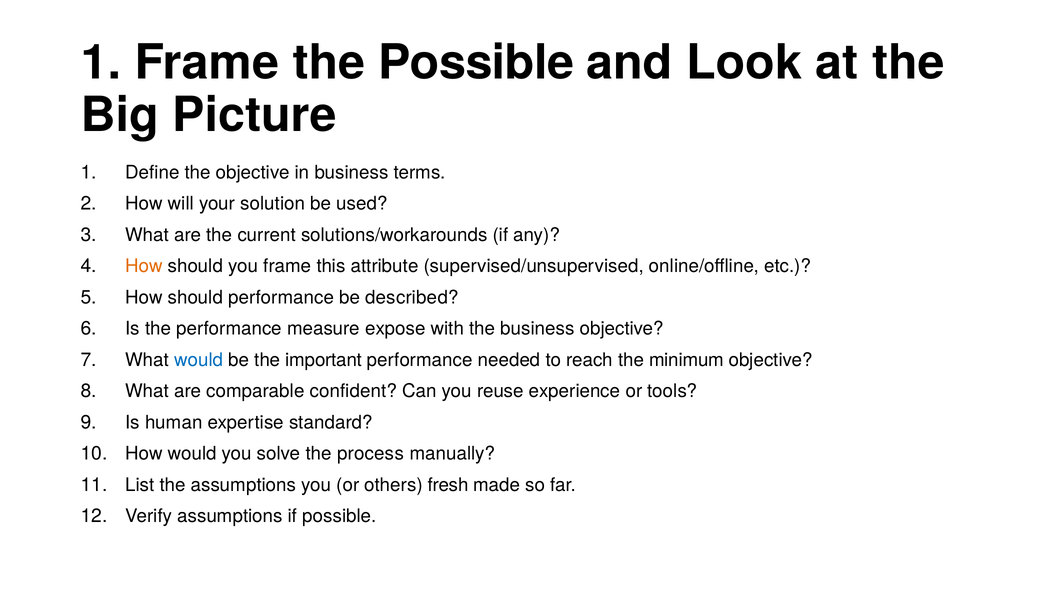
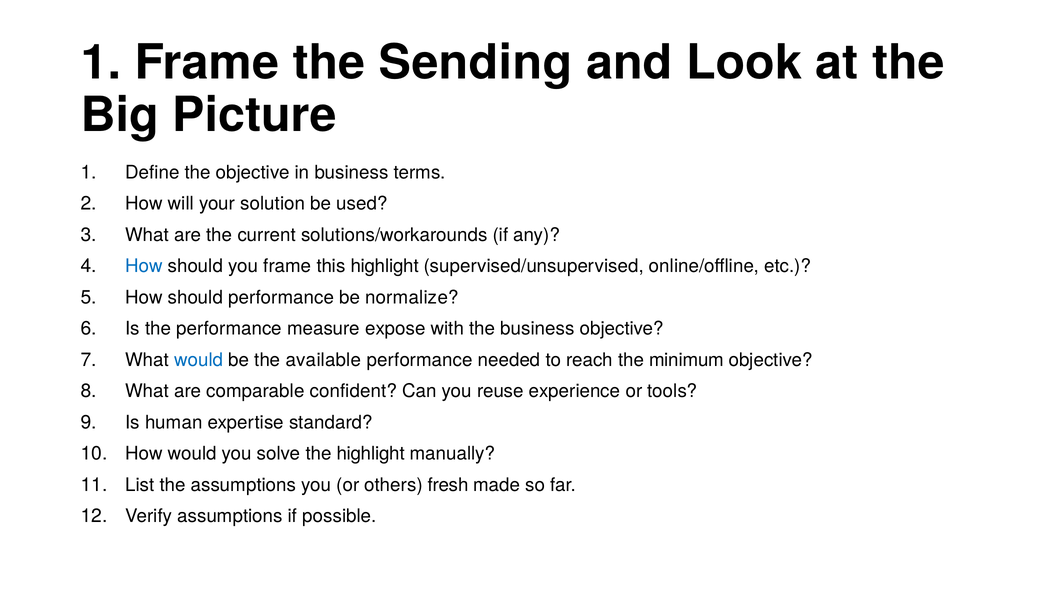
the Possible: Possible -> Sending (476, 63)
How colour: orange -> blue (144, 266)
this attribute: attribute -> highlight (385, 266)
described: described -> normalize (412, 297)
important: important -> available (324, 360)
the process: process -> highlight (371, 454)
